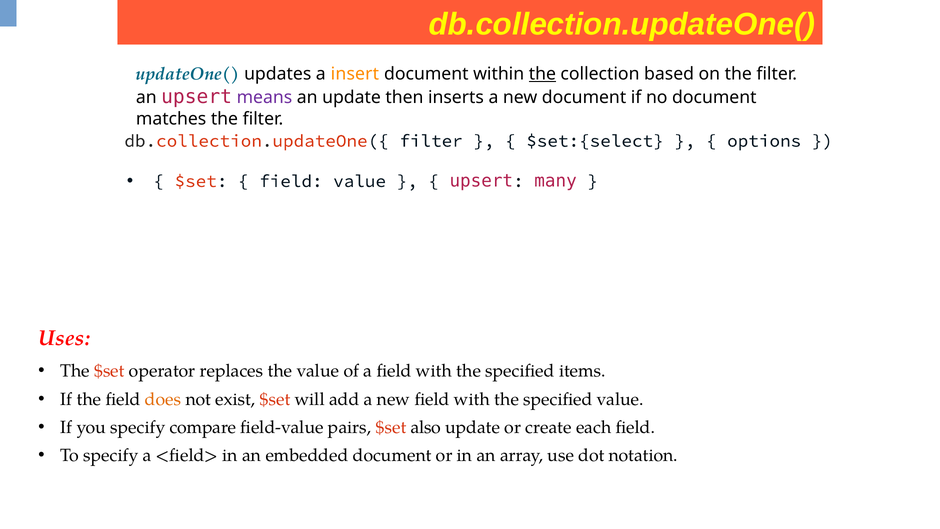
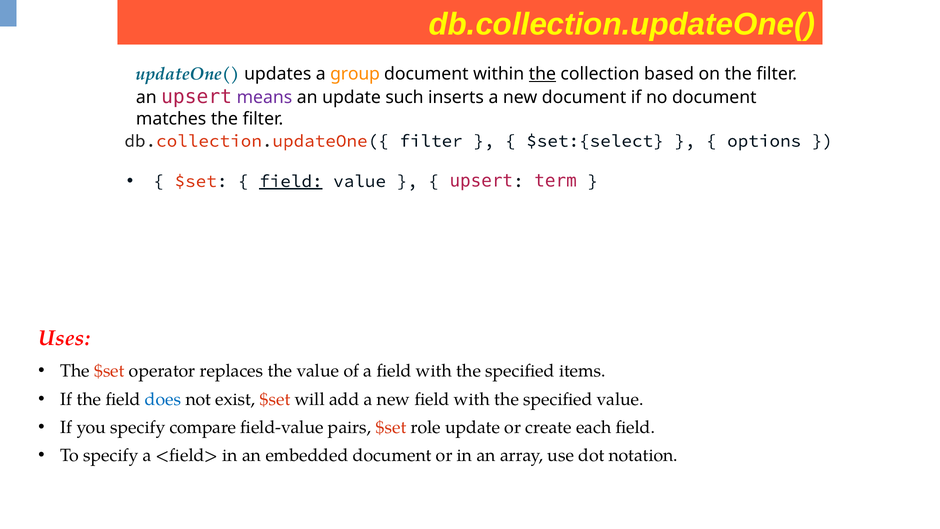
insert: insert -> group (355, 74)
then: then -> such (405, 97)
field underline: none -> present (291, 181)
many: many -> term (556, 181)
does colour: orange -> blue (163, 399)
also: also -> role (426, 427)
